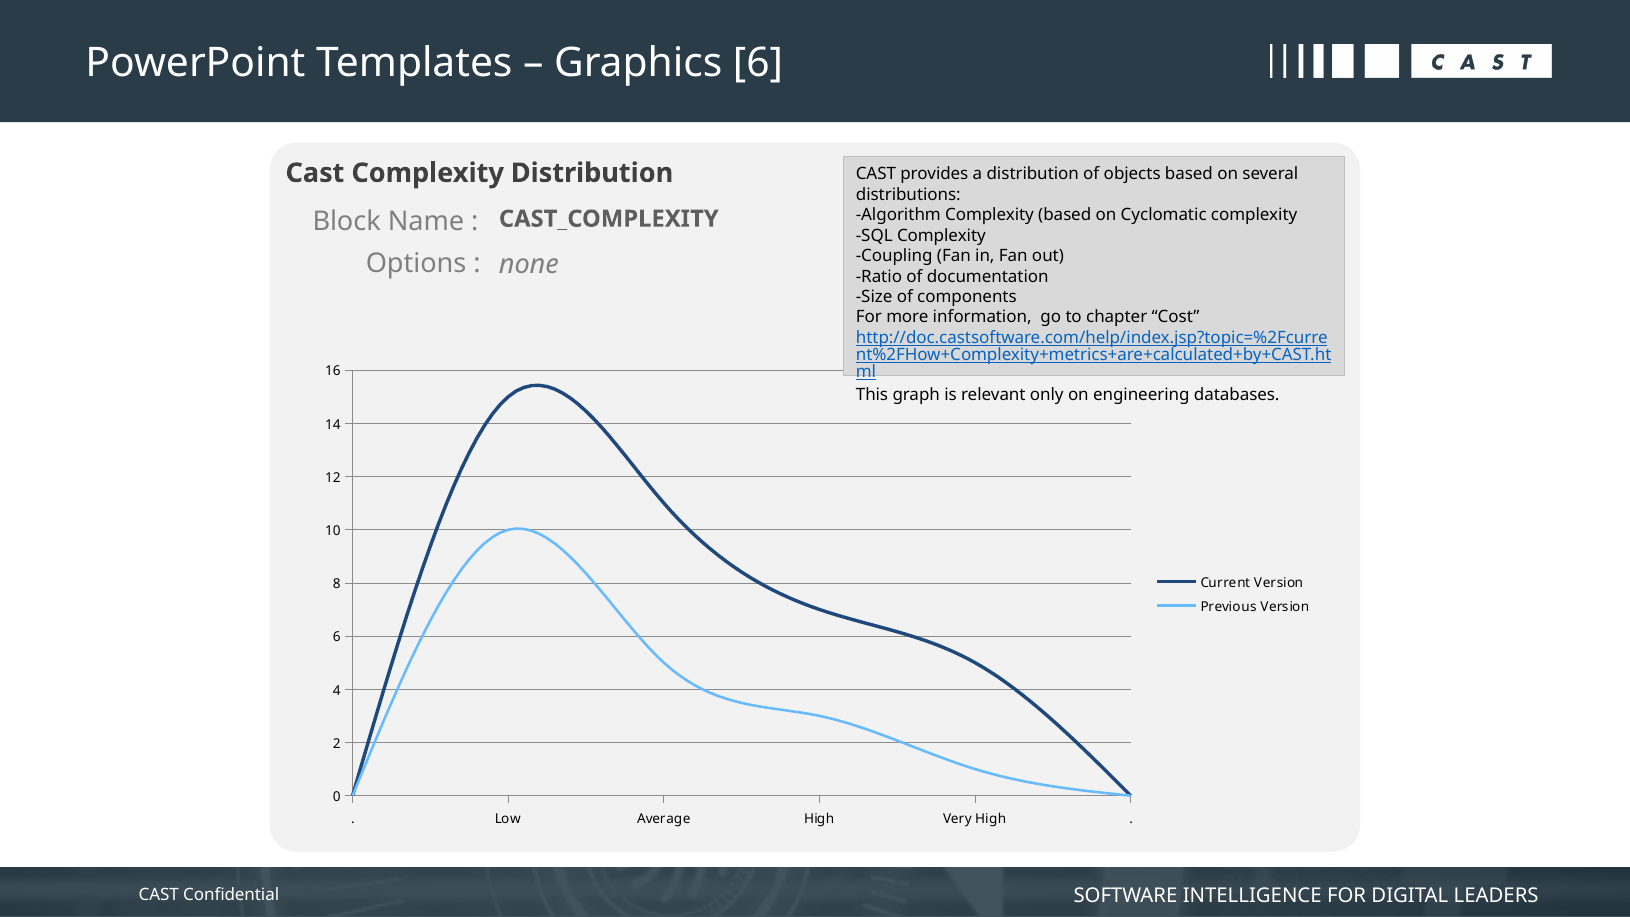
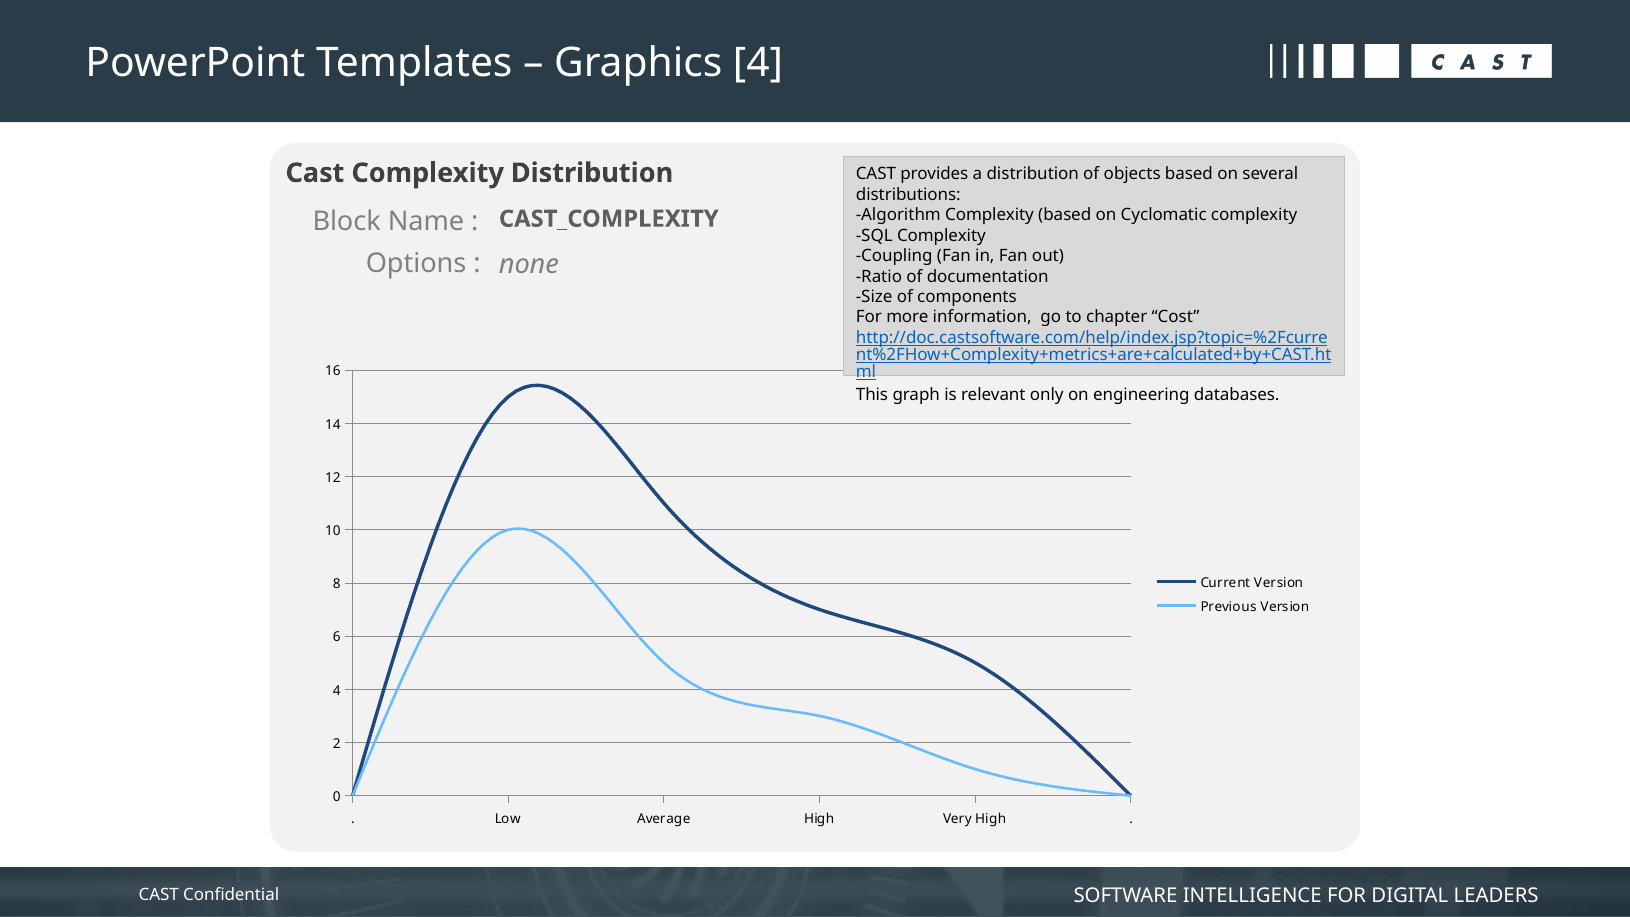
Graphics 6: 6 -> 4 (758, 64)
